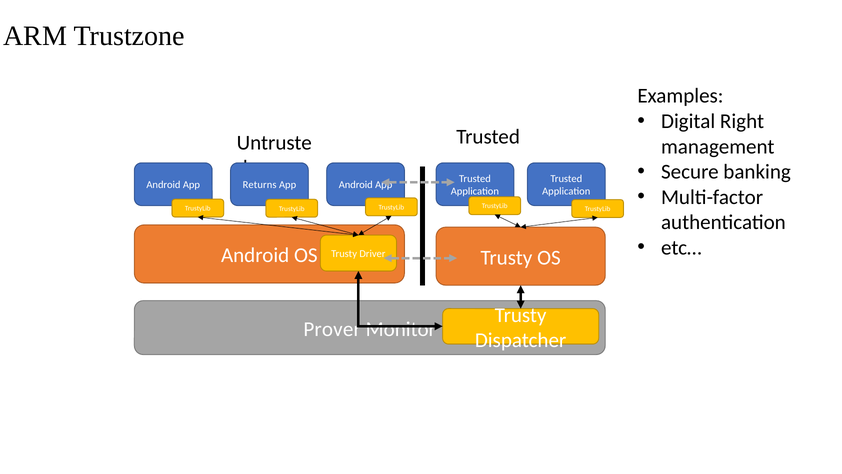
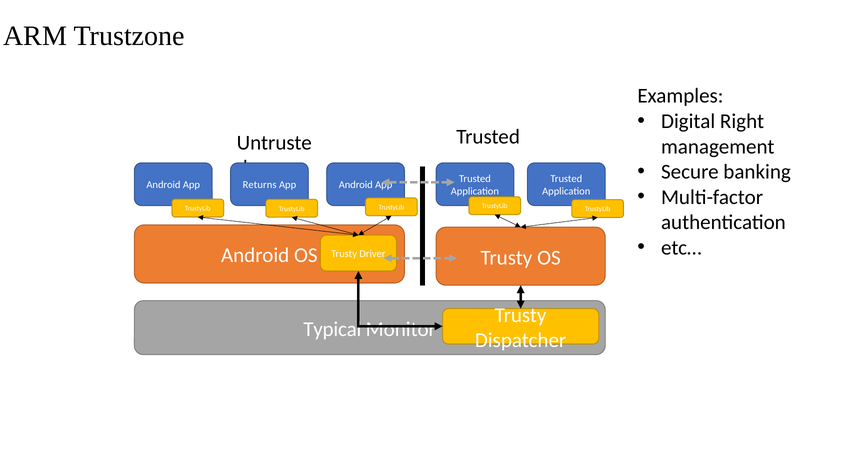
Prover: Prover -> Typical (332, 329)
